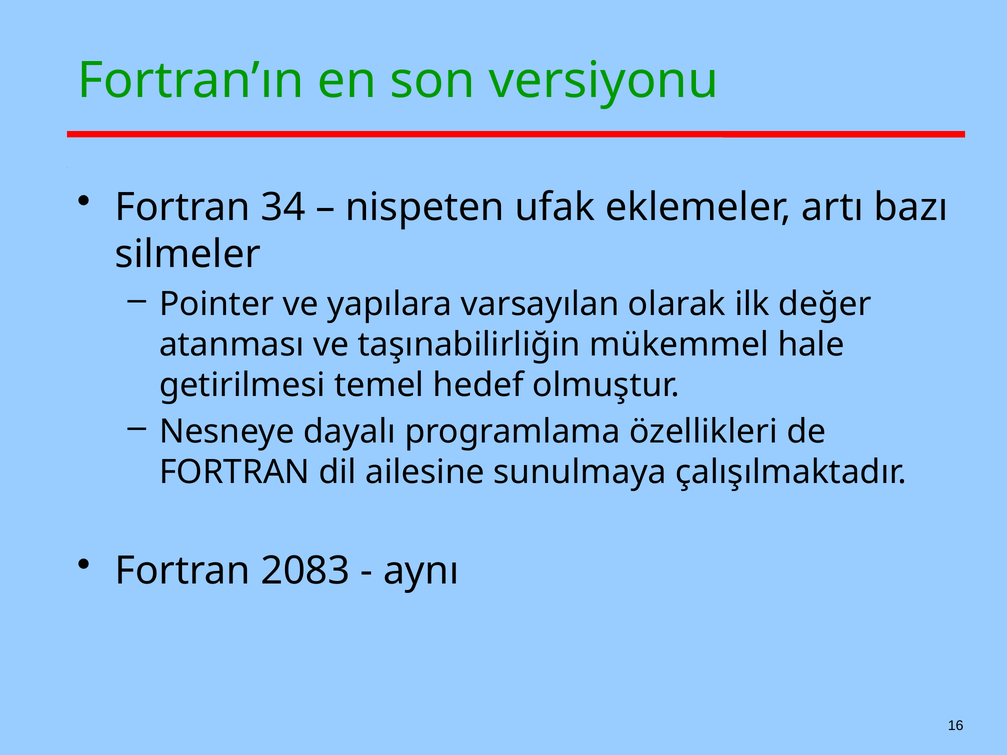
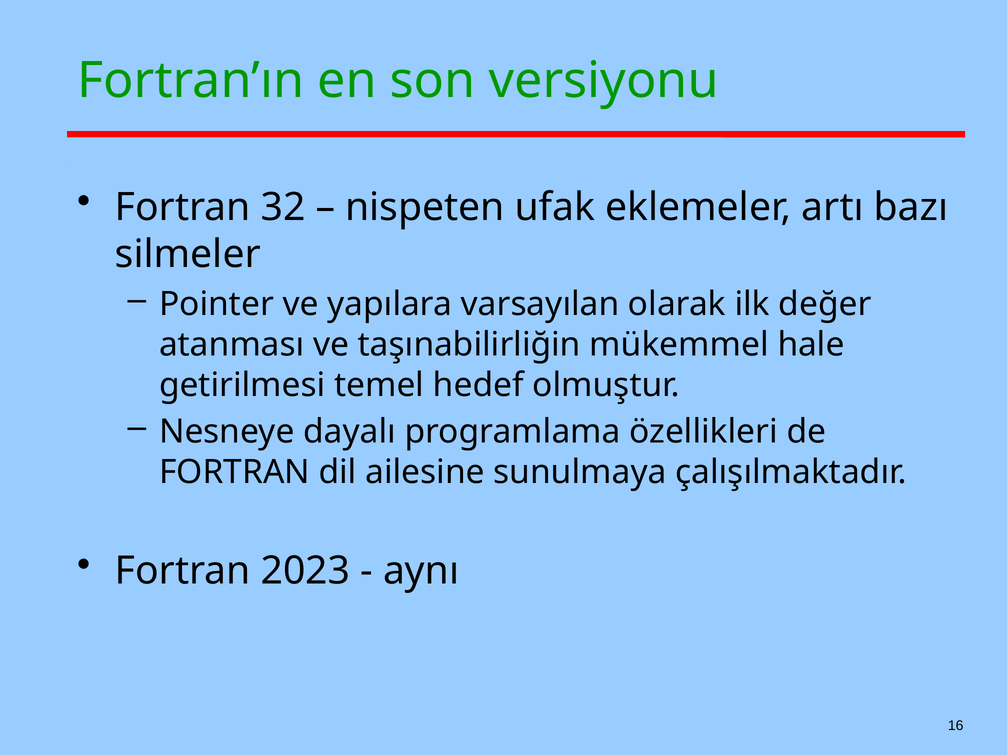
34: 34 -> 32 (283, 208)
2083: 2083 -> 2023 (305, 571)
